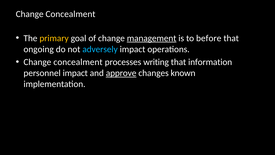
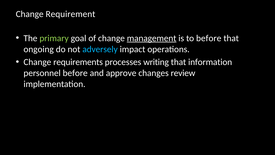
Concealment: Concealment -> Requirement (71, 14)
primary colour: yellow -> light green (54, 38)
concealment: concealment -> requirements (78, 62)
personnel impact: impact -> before (75, 73)
approve underline: present -> none (121, 73)
known: known -> review (183, 73)
